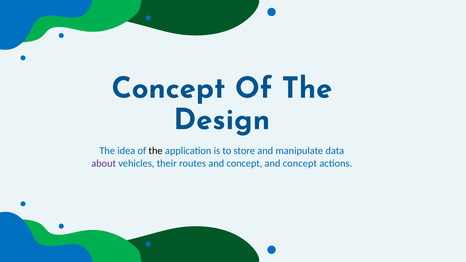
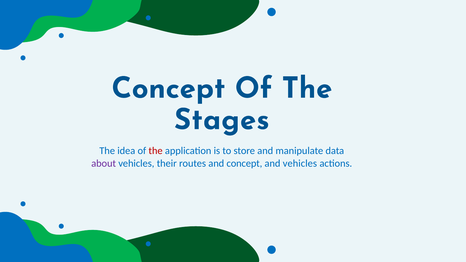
Design: Design -> Stages (222, 120)
the colour: black -> red (156, 151)
concept: concept -> vehicles (300, 163)
